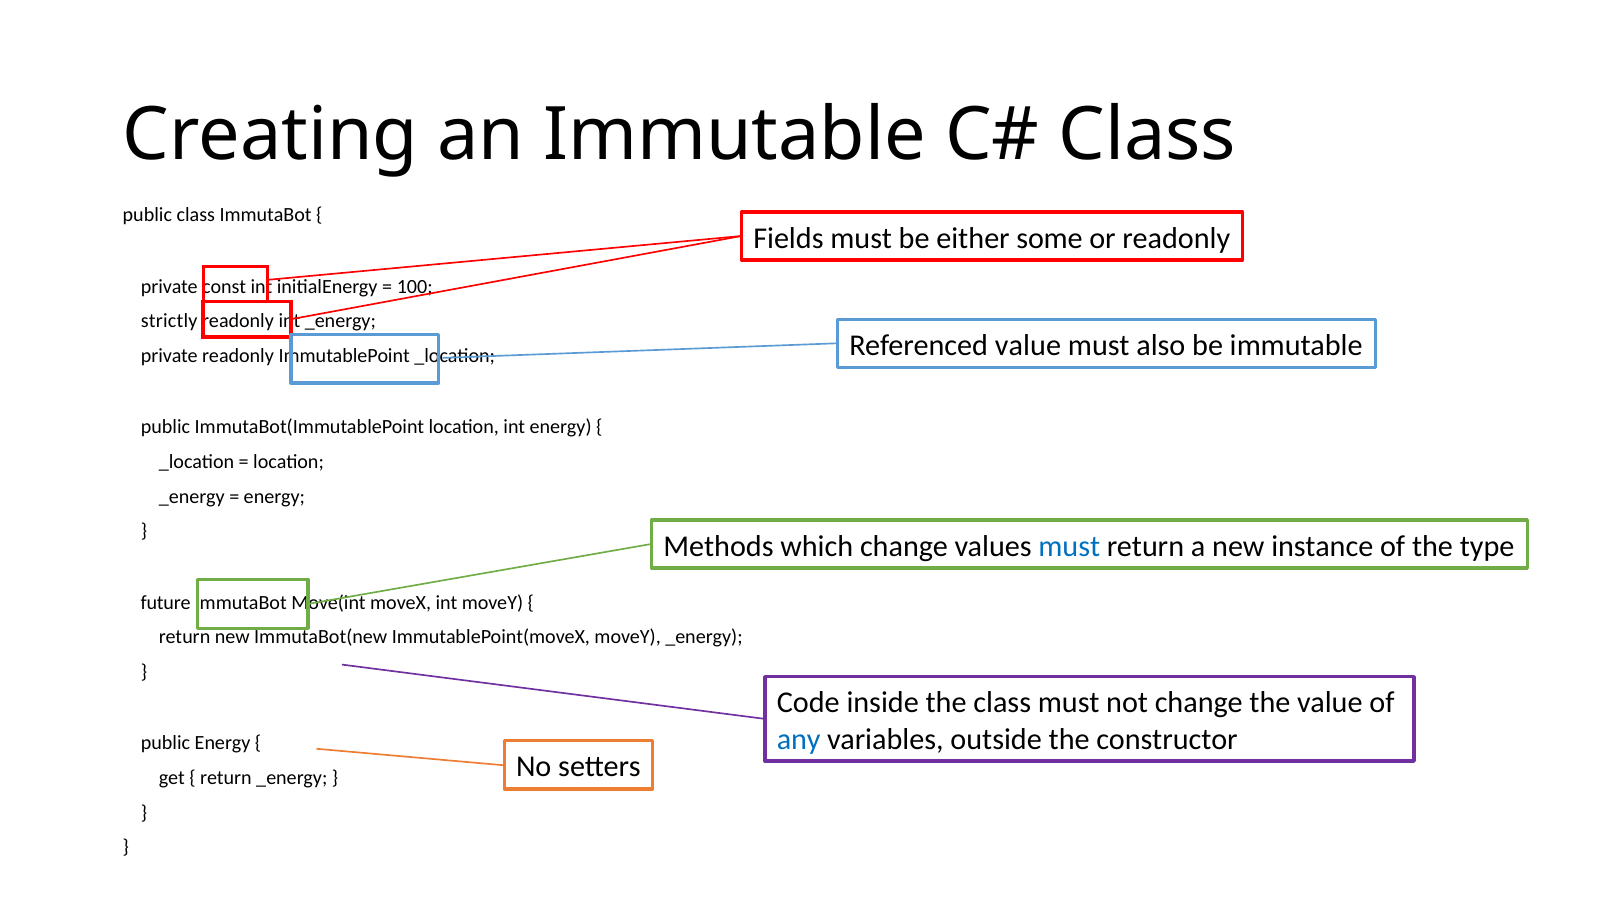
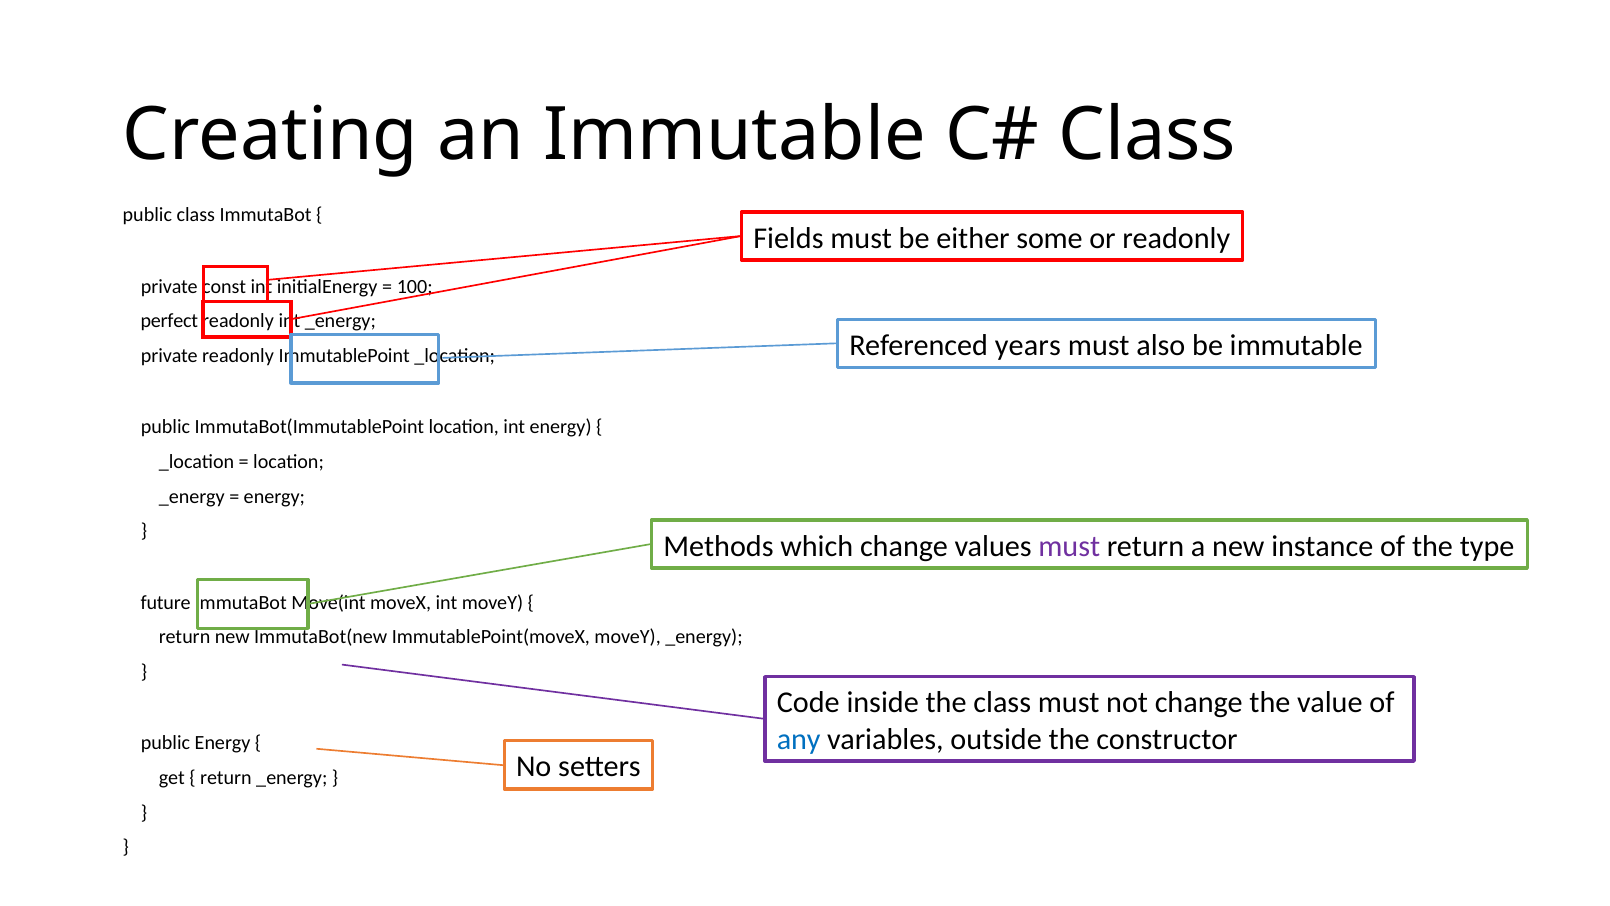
strictly: strictly -> perfect (169, 321)
Referenced value: value -> years (1028, 345)
must colour: blue -> purple (1069, 546)
